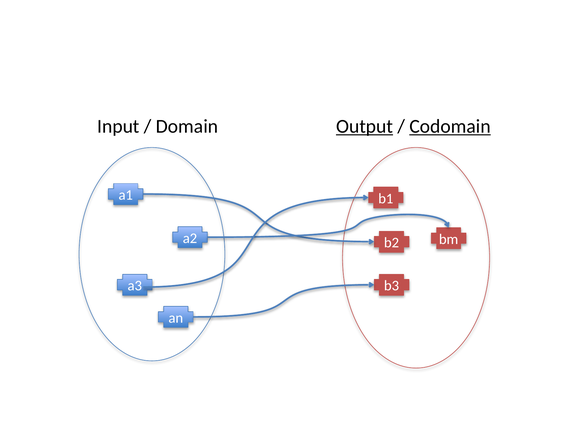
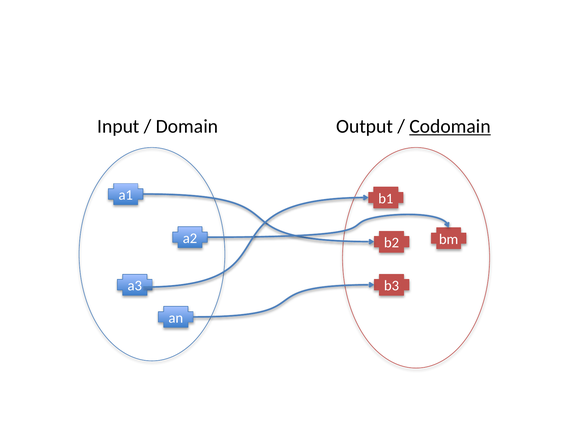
Output underline: present -> none (365, 126)
